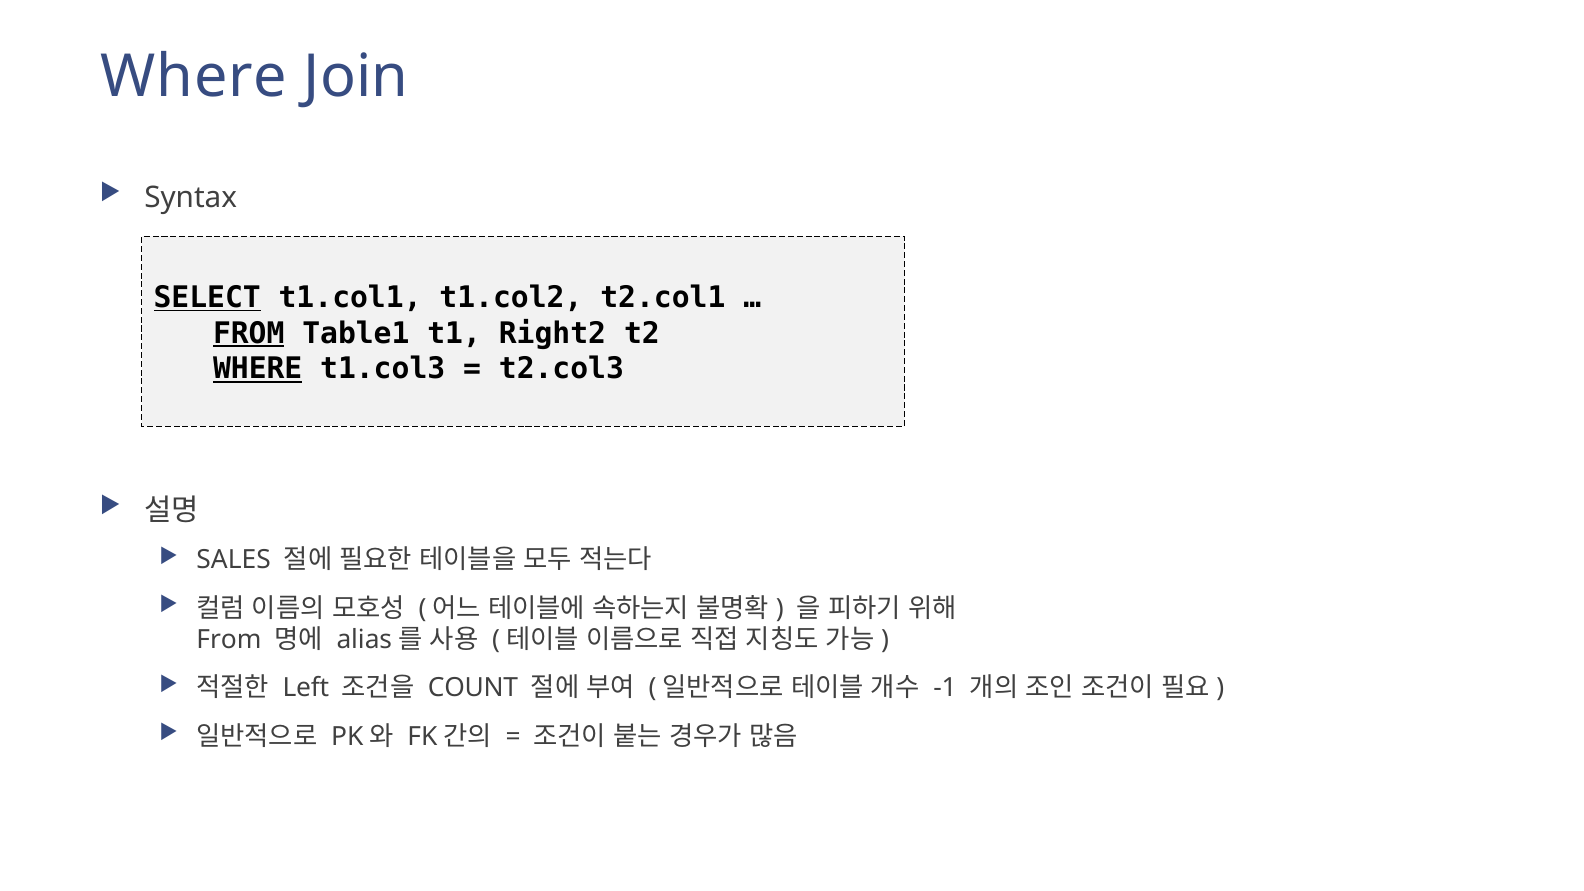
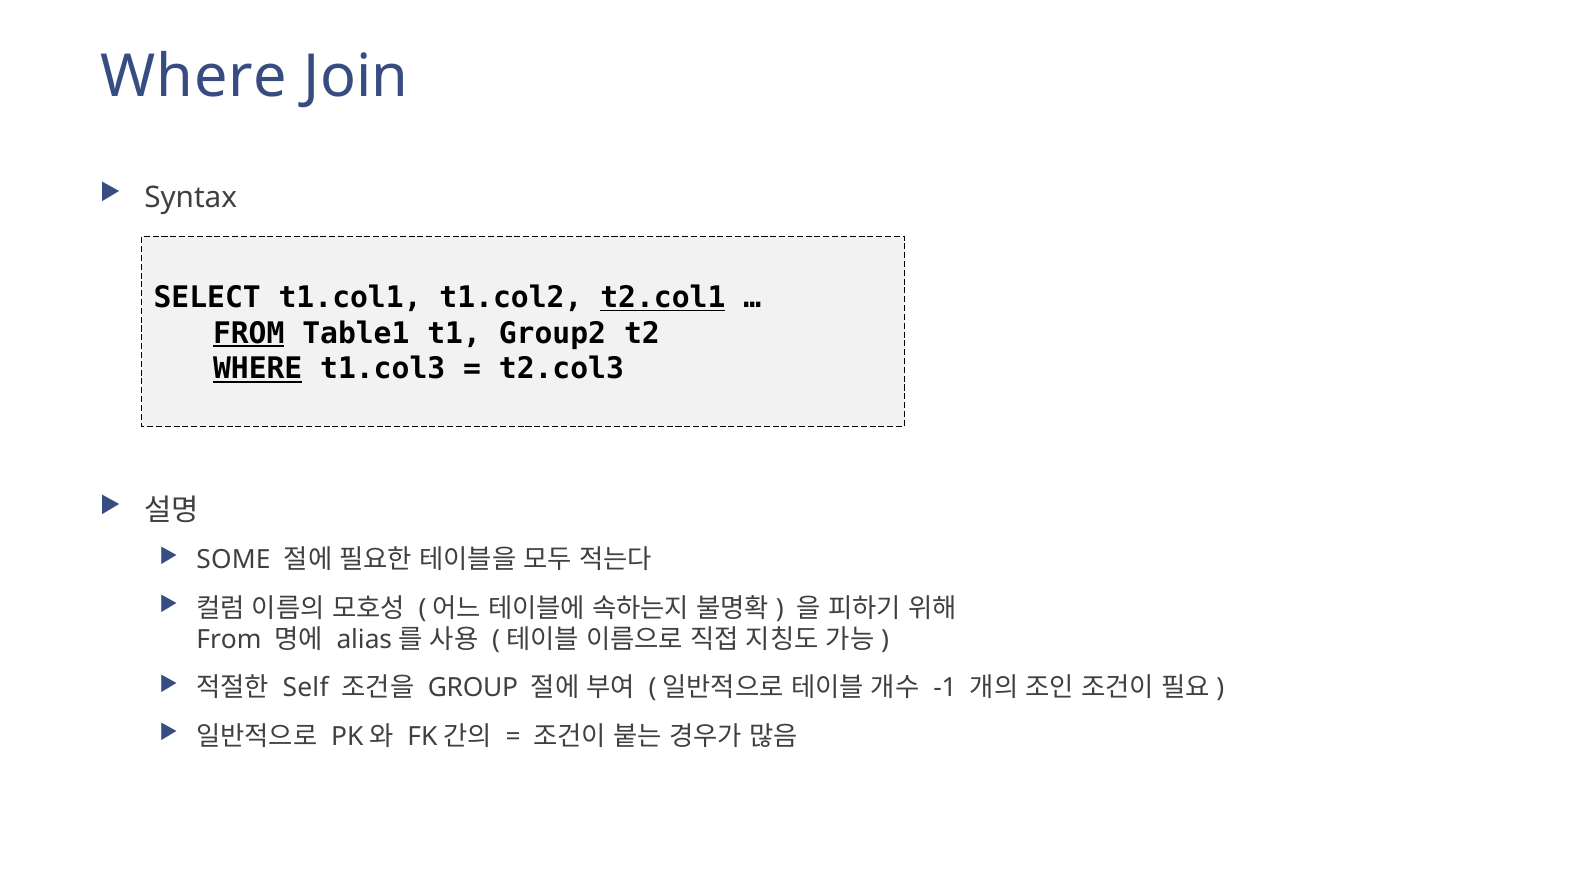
SELECT underline: present -> none (207, 298)
t2.col1 underline: none -> present (663, 298)
Right2: Right2 -> Group2 (552, 333)
SALES: SALES -> SOME (233, 560)
Left: Left -> Self (306, 688)
COUNT: COUNT -> GROUP (473, 688)
